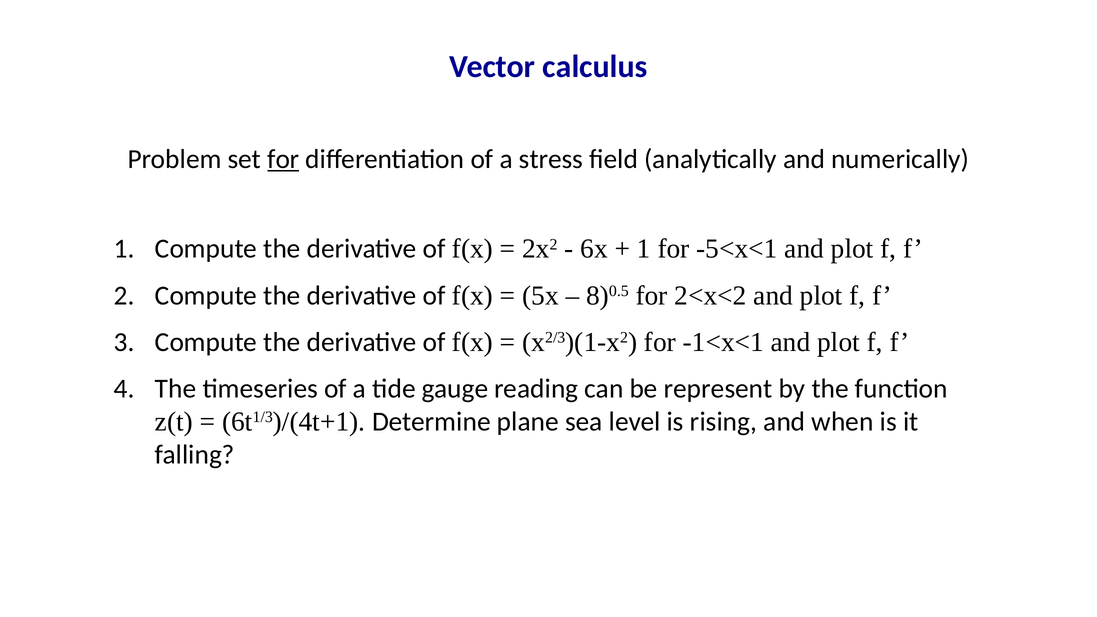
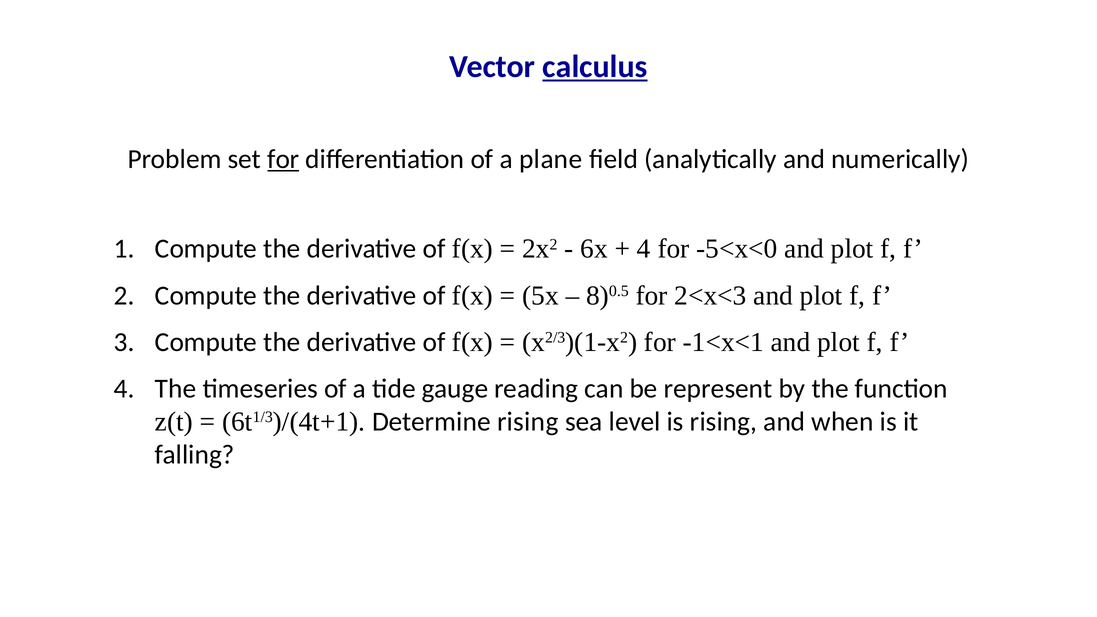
calculus underline: none -> present (595, 67)
stress: stress -> plane (551, 159)
1: 1 -> 4 (644, 249)
-5<x<1: -5<x<1 -> -5<x<0 (737, 249)
2<x<2: 2<x<2 -> 2<x<3 (710, 296)
Determine plane: plane -> rising (528, 422)
